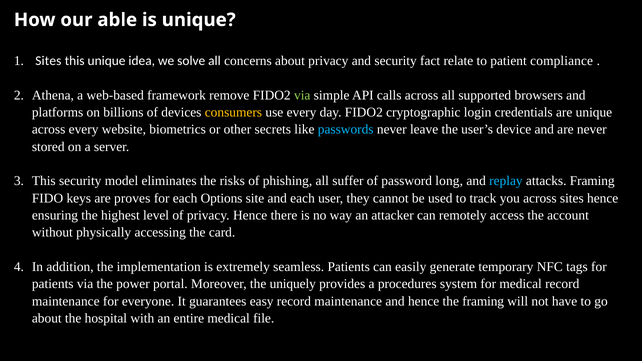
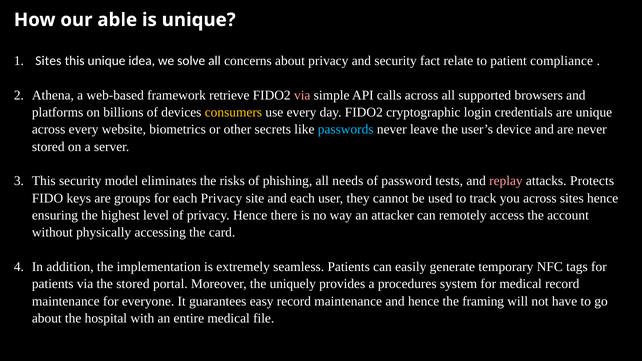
remove: remove -> retrieve (229, 95)
via colour: light green -> pink (302, 95)
suffer: suffer -> needs (348, 181)
long: long -> tests (449, 181)
replay colour: light blue -> pink (506, 181)
attacks Framing: Framing -> Protects (592, 181)
proves: proves -> groups (132, 198)
each Options: Options -> Privacy (221, 198)
the power: power -> stored (133, 284)
